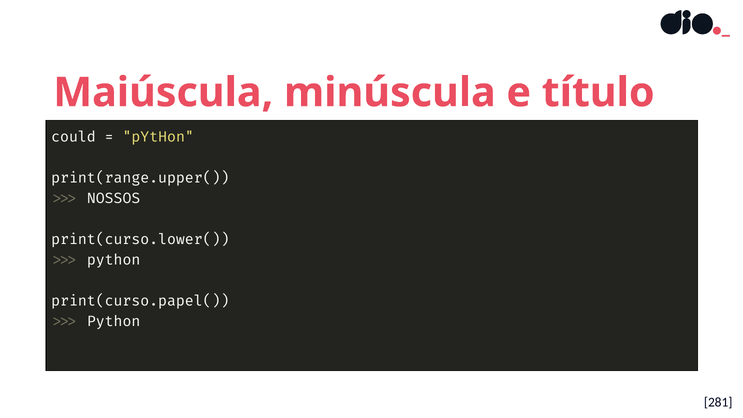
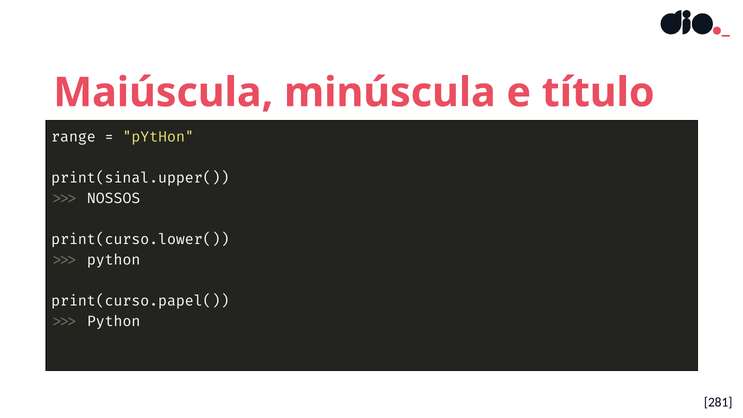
could: could -> range (73, 137)
print(range.upper(: print(range.upper( -> print(sinal.upper( (140, 178)
